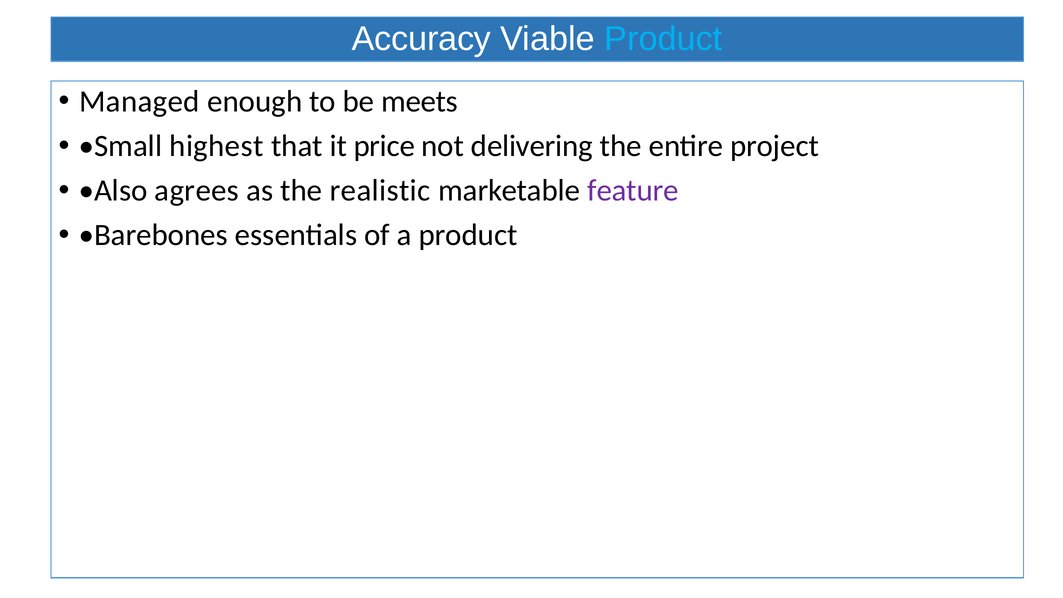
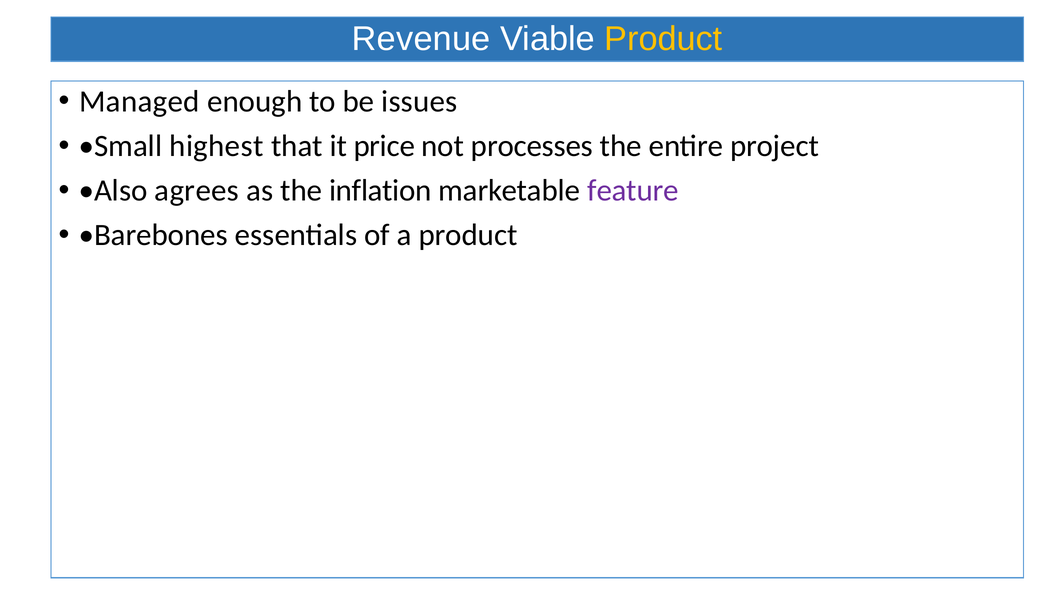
Accuracy: Accuracy -> Revenue (421, 39)
Product colour: light blue -> yellow (663, 39)
meets: meets -> issues (419, 101)
delivering: delivering -> processes (532, 146)
realistic: realistic -> inflation (380, 191)
